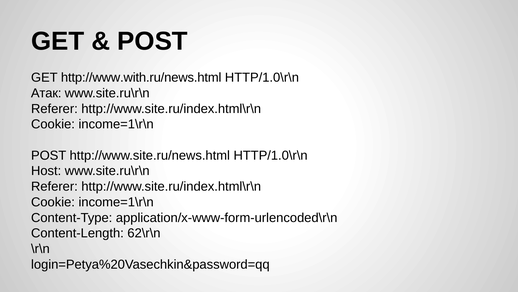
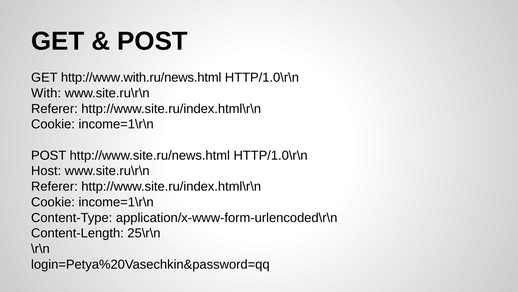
Атак: Атак -> With (46, 93)
62\r\n: 62\r\n -> 25\r\n (144, 233)
